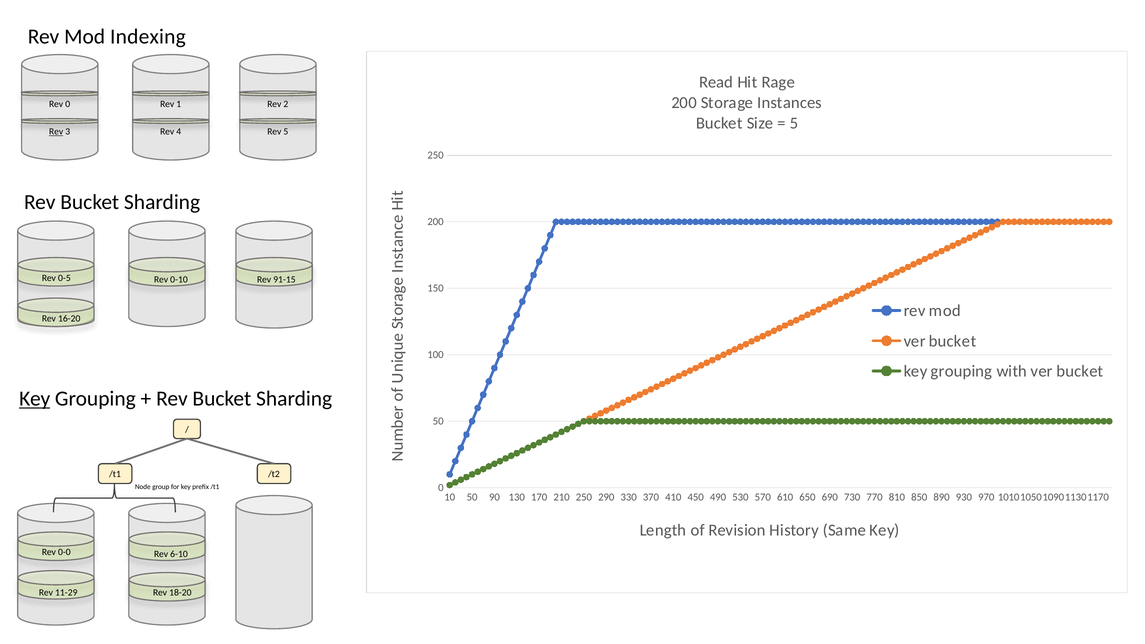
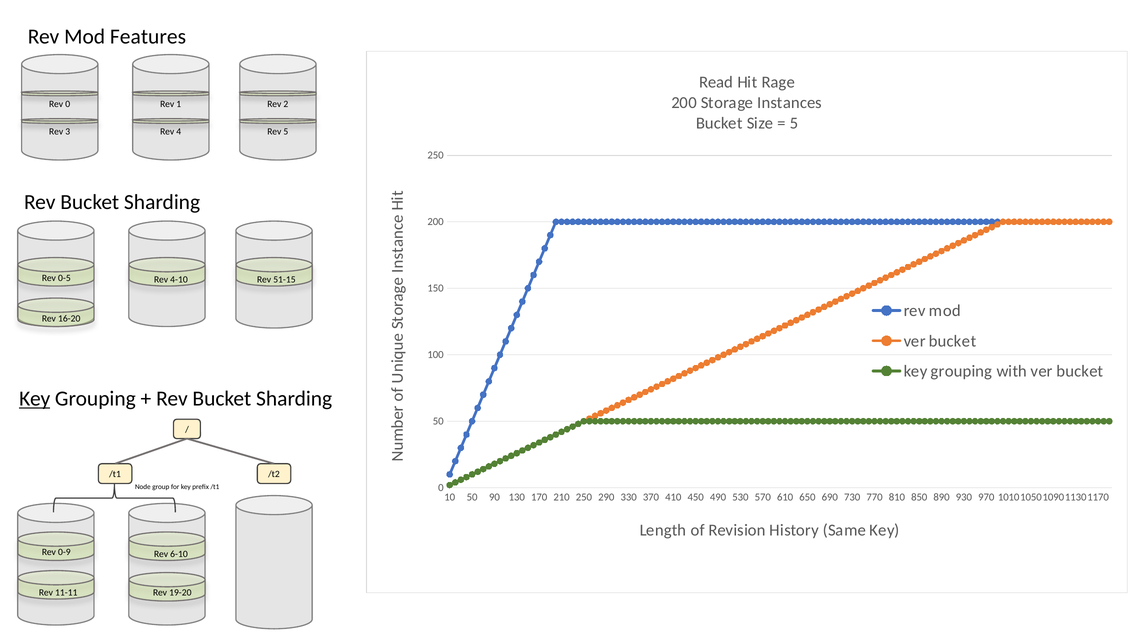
Indexing: Indexing -> Features (148, 37)
Rev underline: present -> none (56, 132)
0-10: 0-10 -> 4-10 (179, 280)
91-15: 91-15 -> 51-15 (284, 280)
0-0: 0-0 -> 0-9 (64, 552)
11-29: 11-29 -> 11-11 (66, 593)
18-20: 18-20 -> 19-20 (180, 593)
